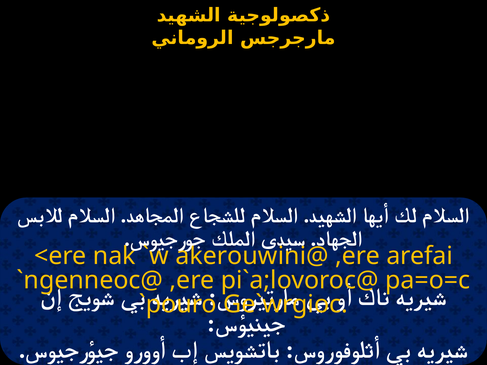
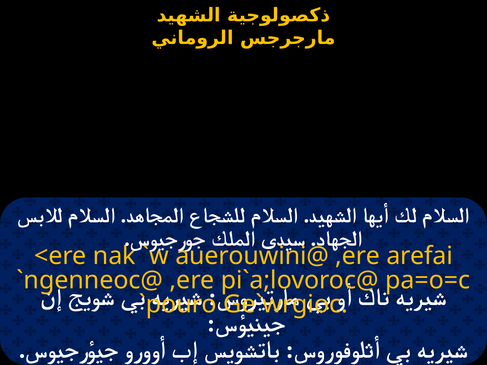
akerouwini@: akerouwini@ -> auerouwini@ (252, 256)
